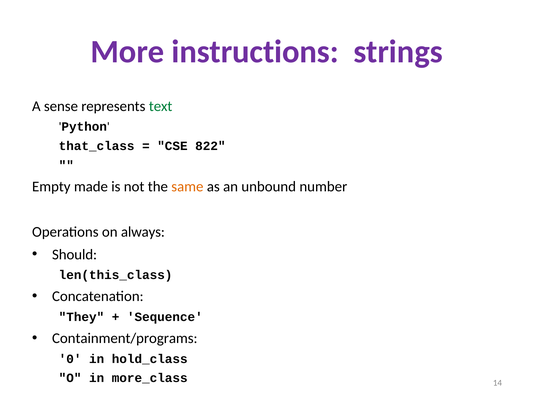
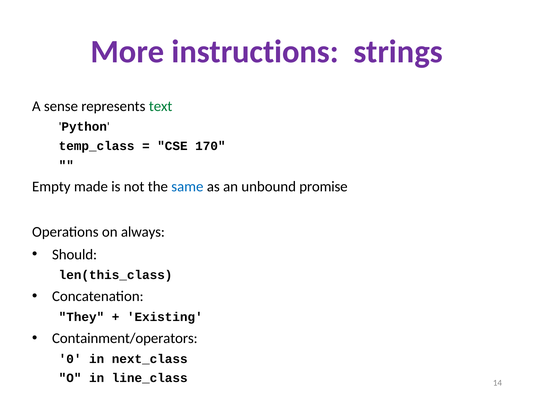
that_class: that_class -> temp_class (97, 146)
822: 822 -> 170 (210, 146)
same colour: orange -> blue (187, 187)
number: number -> promise (323, 187)
Sequence: Sequence -> Existing (165, 317)
Containment/programs: Containment/programs -> Containment/operators (125, 338)
hold_class: hold_class -> next_class (150, 358)
more_class: more_class -> line_class (150, 378)
